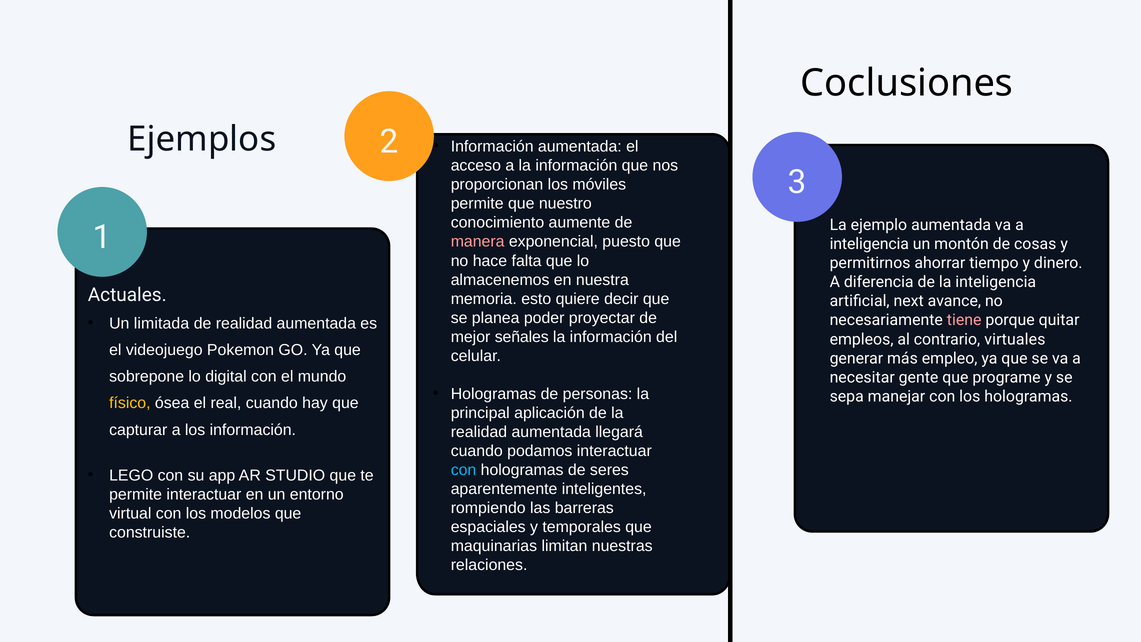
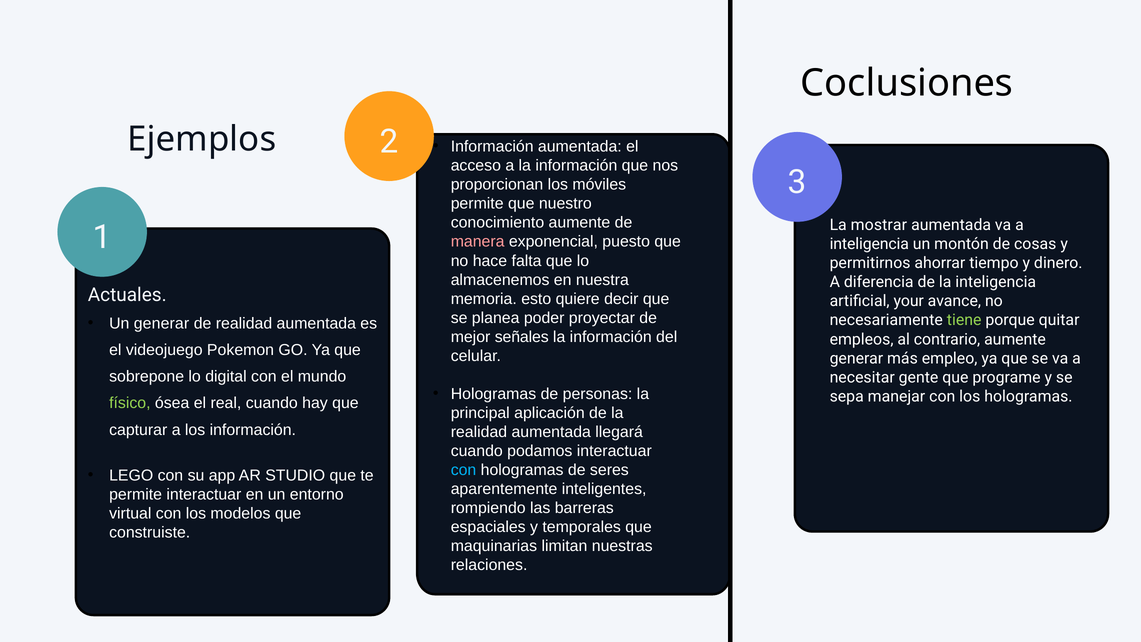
ejemplo: ejemplo -> mostrar (879, 225)
next: next -> your (909, 301)
tiene colour: pink -> light green (964, 320)
Un limitada: limitada -> generar (162, 323)
contrario virtuales: virtuales -> aumente (1015, 339)
físico colour: yellow -> light green (130, 403)
